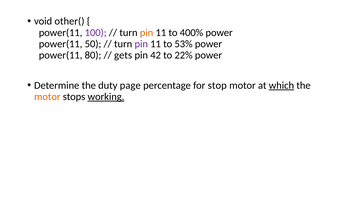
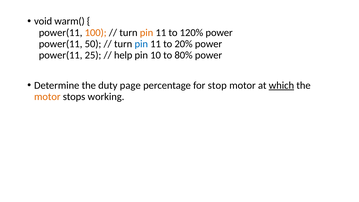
other(: other( -> warm( (70, 21)
100 colour: purple -> orange (96, 33)
400%: 400% -> 120% (191, 33)
pin colour: purple -> blue (141, 44)
53%: 53% -> 20% (184, 44)
80: 80 -> 25 (93, 55)
gets: gets -> help (123, 55)
42: 42 -> 10 (156, 55)
22%: 22% -> 80% (184, 55)
working underline: present -> none (106, 97)
